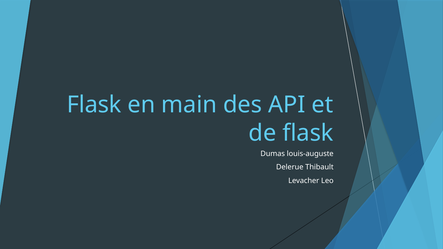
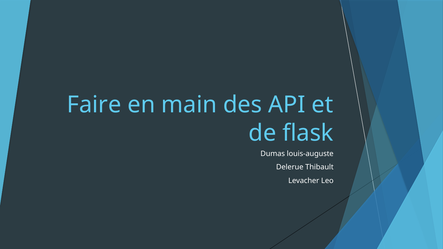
Flask: Flask -> Faire (94, 105)
